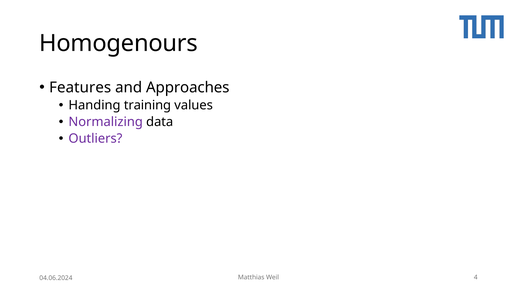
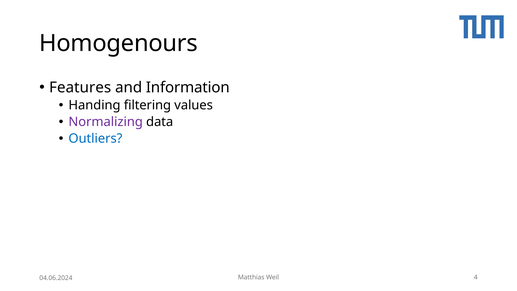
Approaches: Approaches -> Information (188, 87)
training: training -> filtering (147, 105)
Outliers colour: purple -> blue (95, 139)
